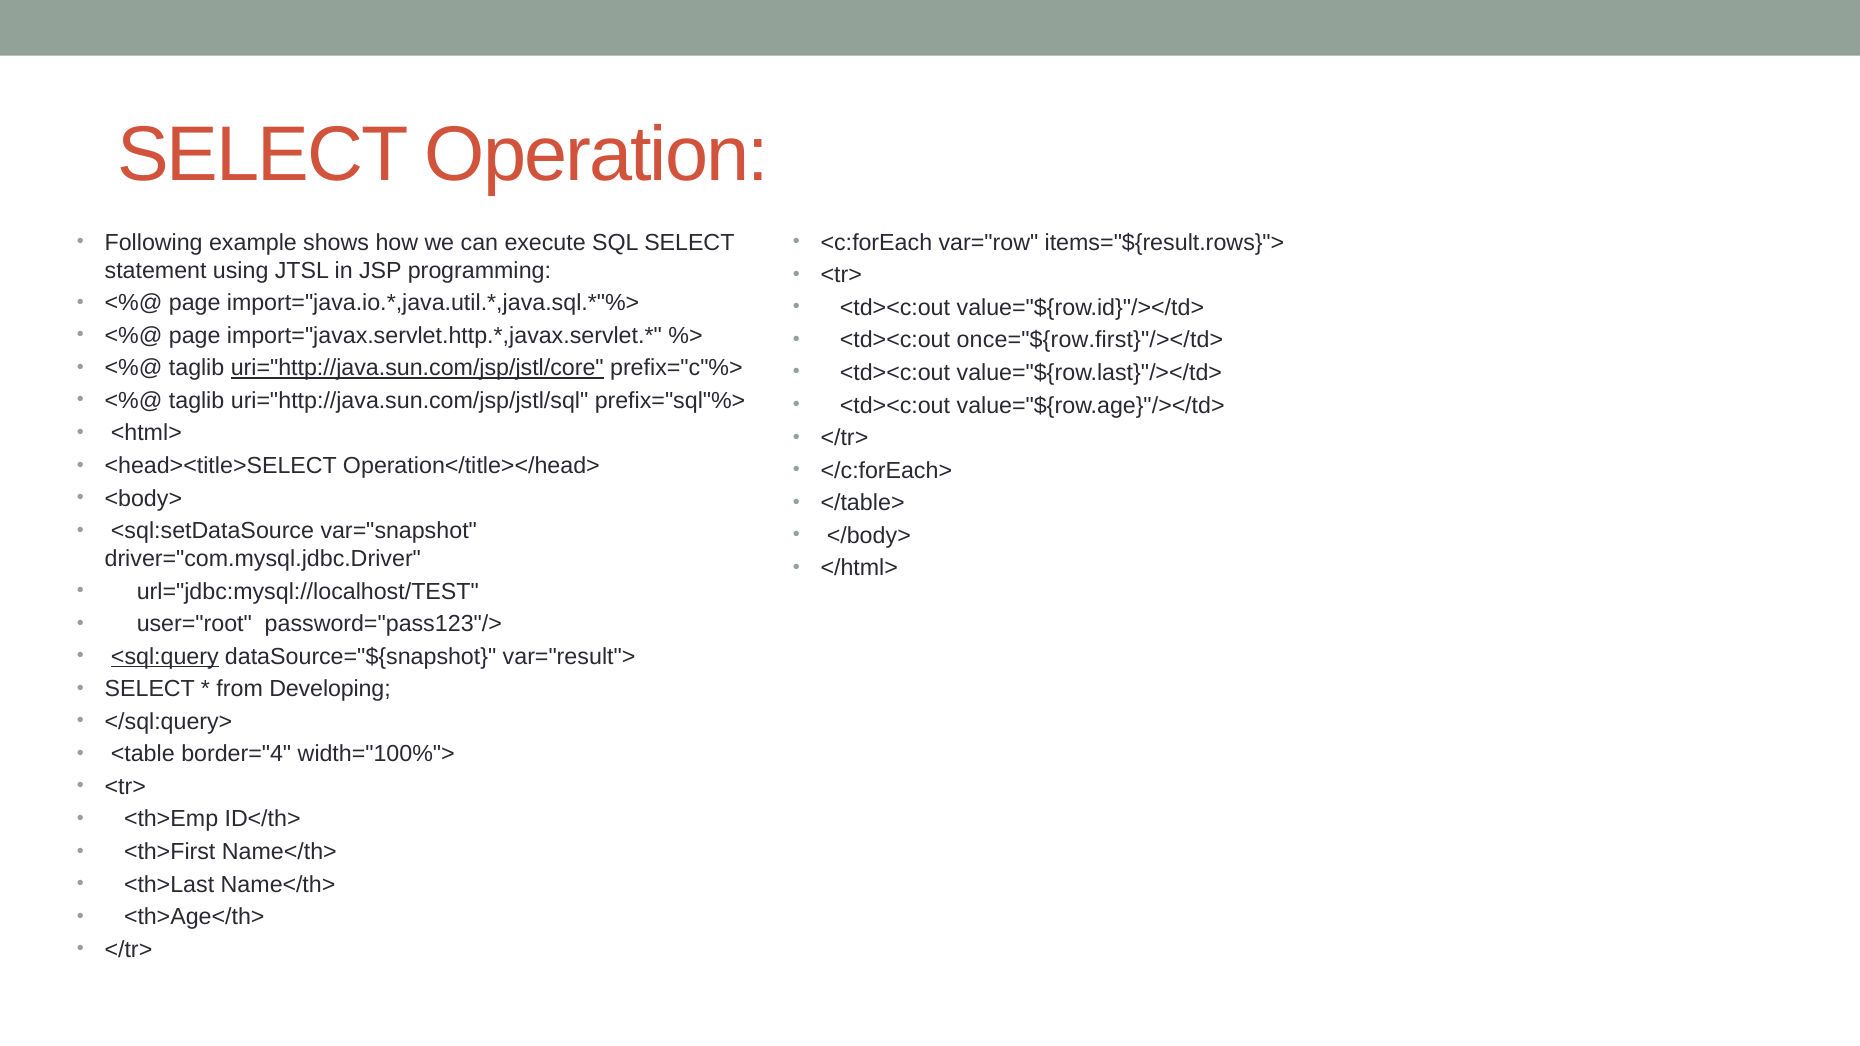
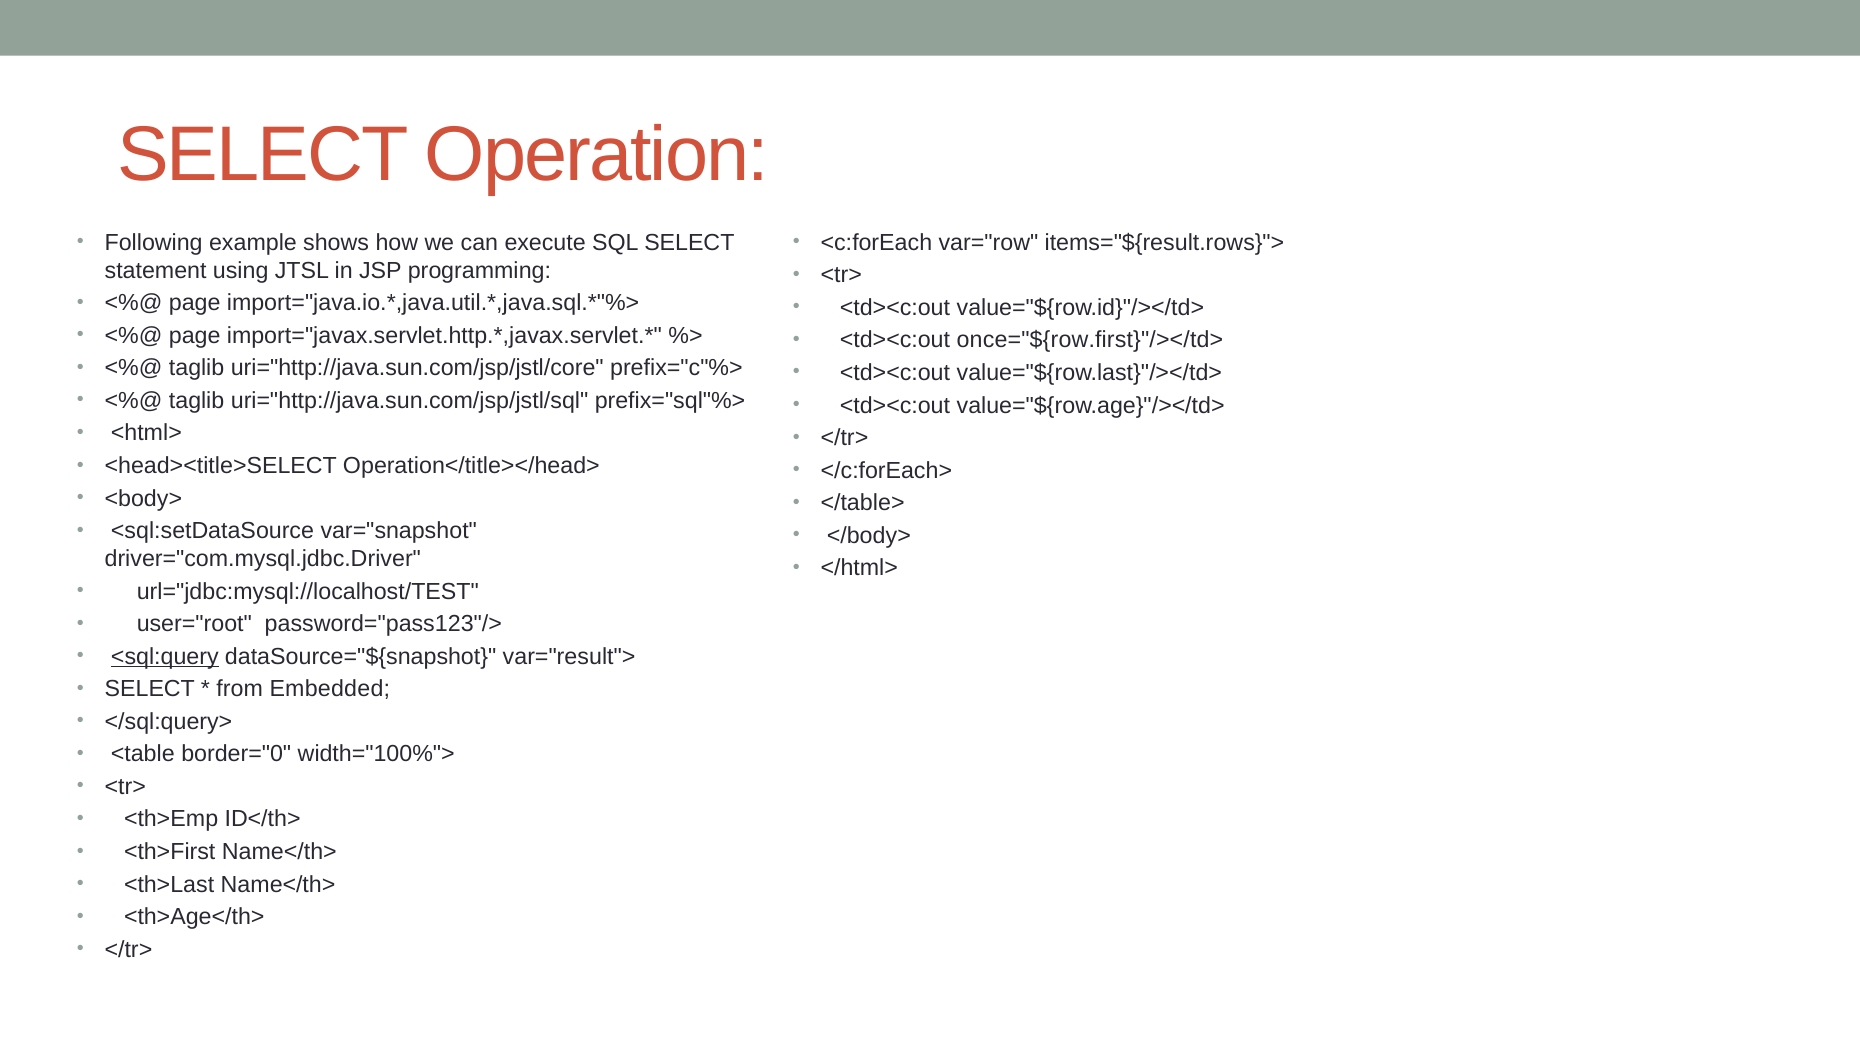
uri="http://java.sun.com/jsp/jstl/core underline: present -> none (417, 368)
Developing: Developing -> Embedded (330, 689)
border="4: border="4 -> border="0 (236, 754)
